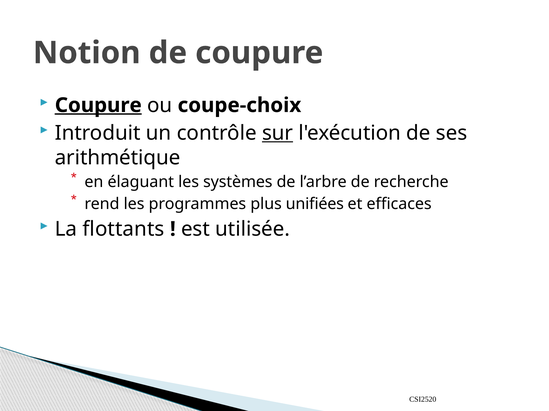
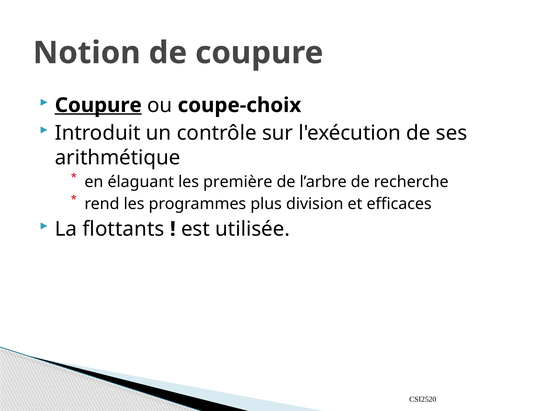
sur underline: present -> none (278, 133)
systèmes: systèmes -> première (238, 182)
unifiées: unifiées -> division (315, 204)
